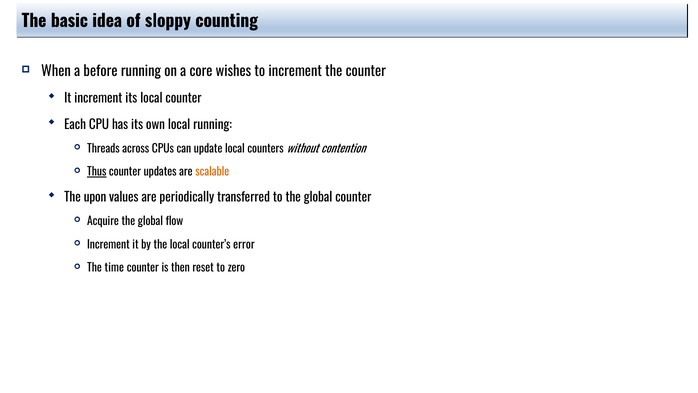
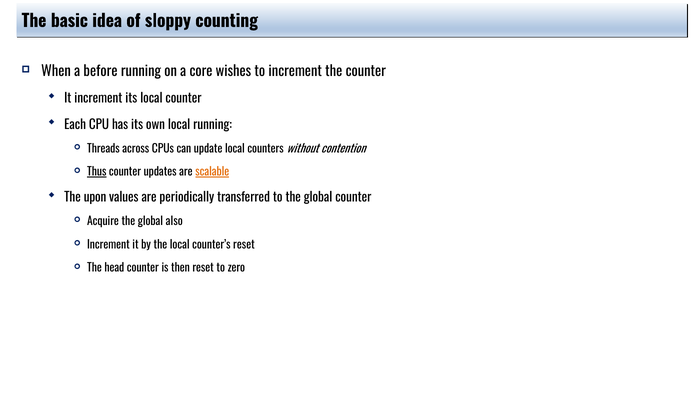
scalable underline: none -> present (212, 172)
flow: flow -> also (174, 221)
counter’s error: error -> reset (244, 245)
time: time -> head (114, 268)
